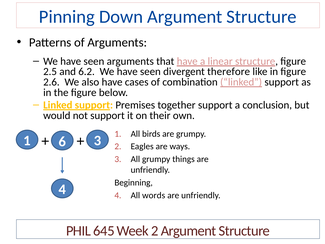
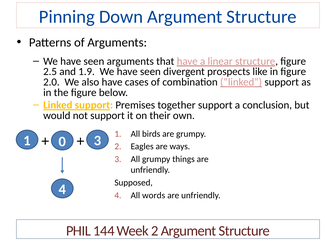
6.2: 6.2 -> 1.9 (87, 72)
therefore: therefore -> prospects (229, 72)
2.6: 2.6 -> 2.0 (51, 82)
6: 6 -> 0 (62, 141)
Beginning: Beginning -> Supposed (134, 182)
645: 645 -> 144 (104, 231)
